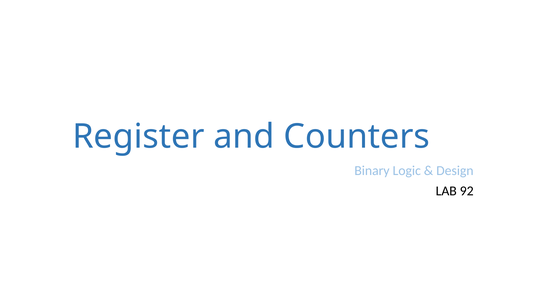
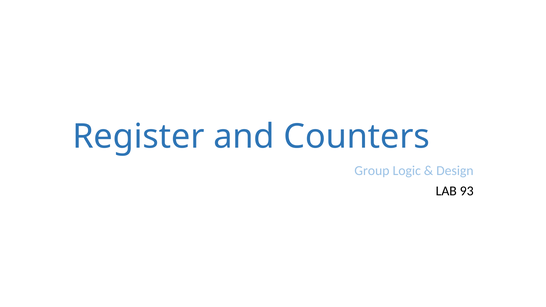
Binary: Binary -> Group (372, 171)
92: 92 -> 93 (467, 191)
